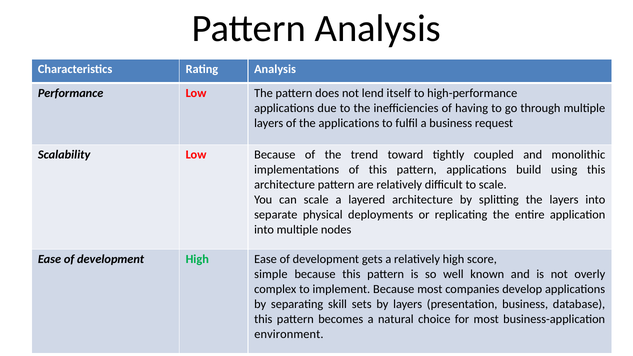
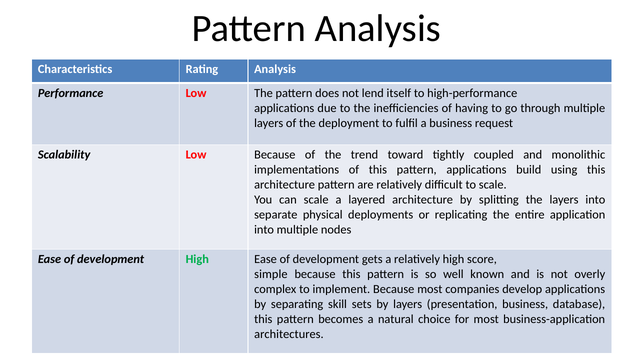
the applications: applications -> deployment (349, 123)
environment: environment -> architectures (289, 334)
